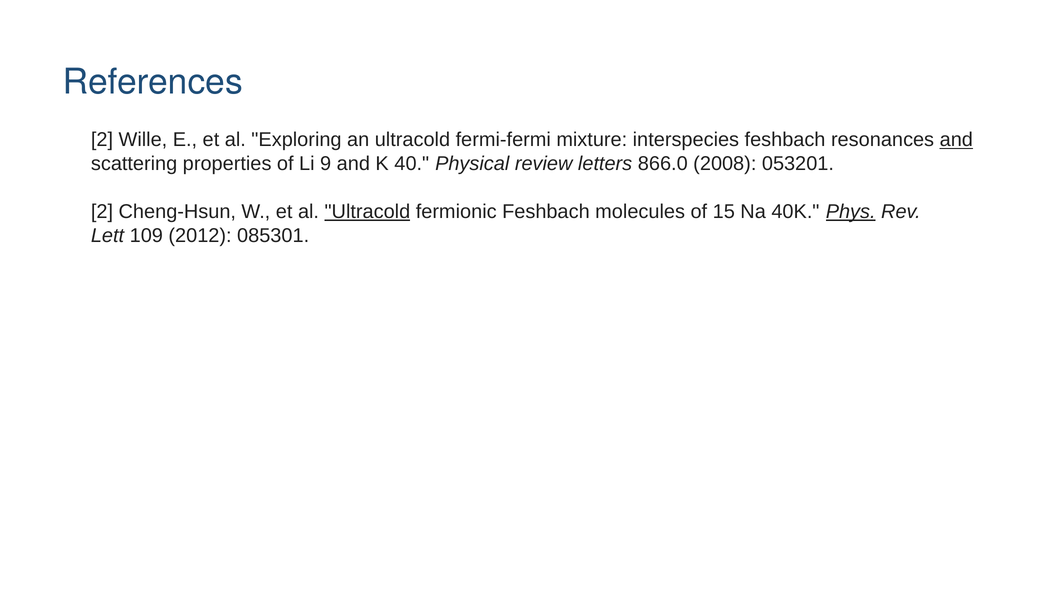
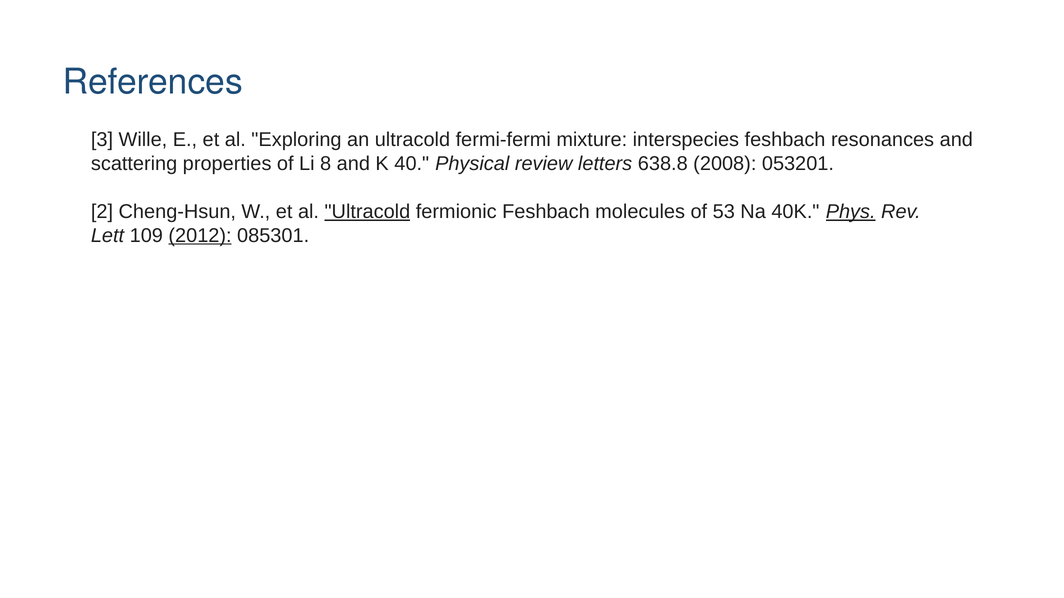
2: 2 -> 3 (102, 140)
and underline: present -> none (956, 140)
9: 9 -> 8 (326, 164)
866.0: 866.0 -> 638.8 (663, 164)
15: 15 -> 53 (724, 212)
2012 underline: none -> present (200, 236)
